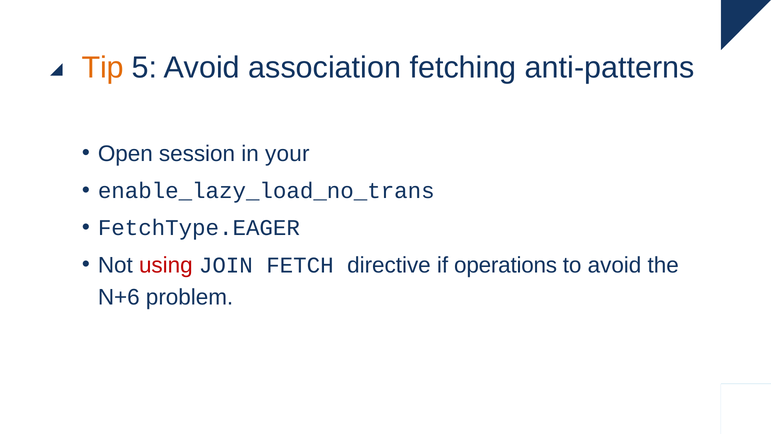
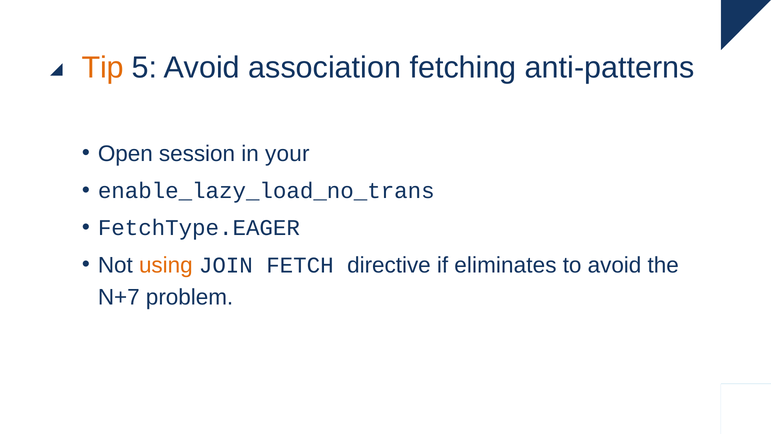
using colour: red -> orange (166, 265)
operations: operations -> eliminates (505, 265)
N+6: N+6 -> N+7 (119, 297)
